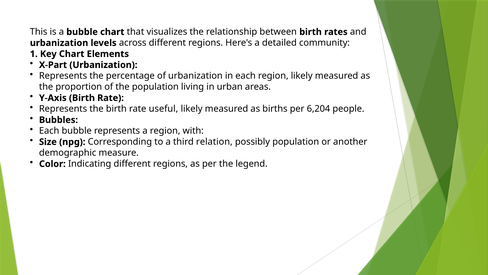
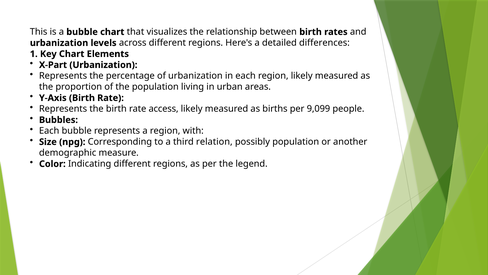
community: community -> differences (324, 43)
useful: useful -> access (164, 109)
6,204: 6,204 -> 9,099 (318, 109)
